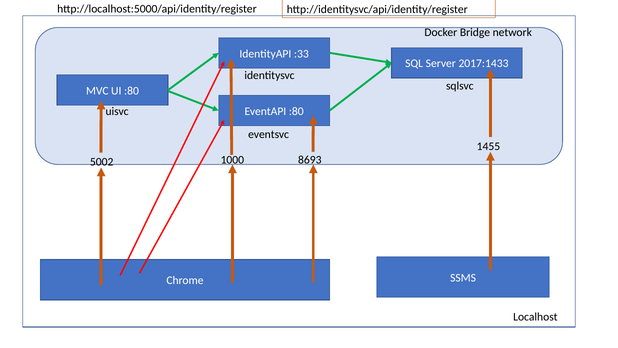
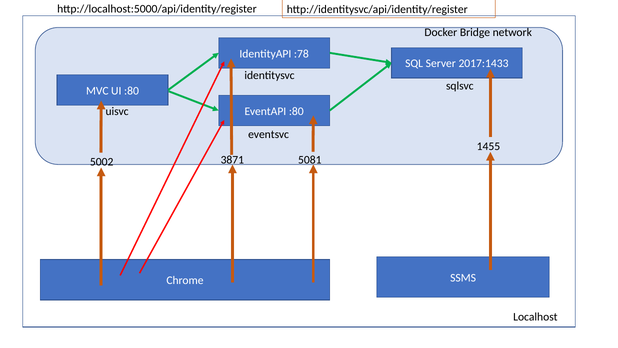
:33: :33 -> :78 (301, 54)
1000: 1000 -> 3871 (232, 160)
8693: 8693 -> 5081 (310, 160)
